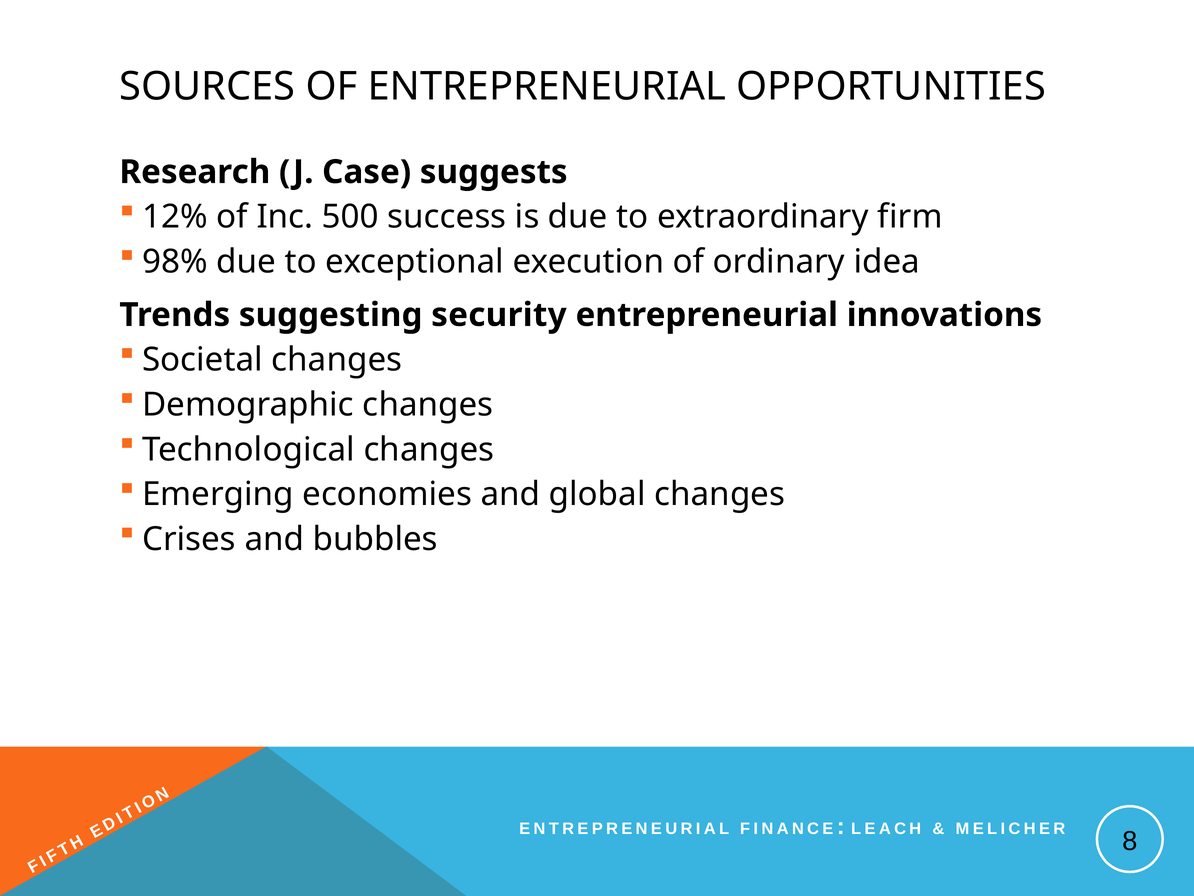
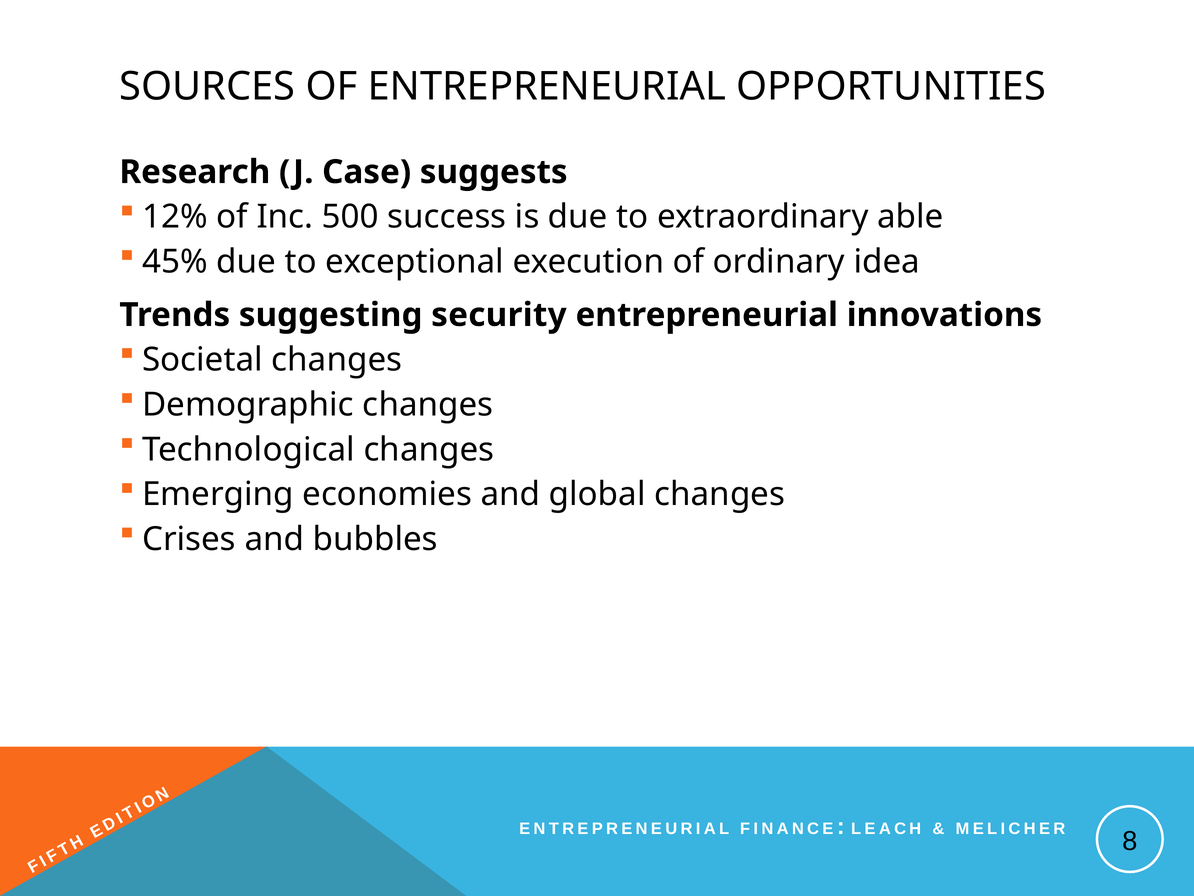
firm: firm -> able (910, 217)
98%: 98% -> 45% (175, 262)
